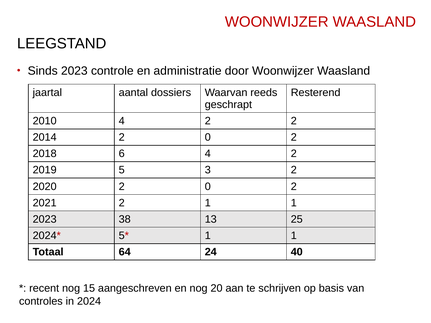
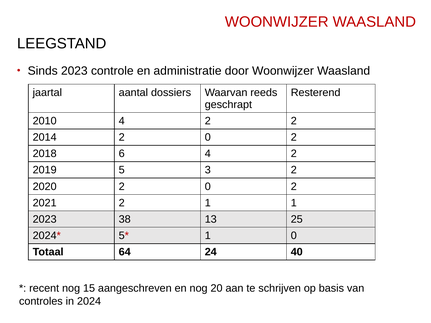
1: 1 -> 0 (294, 236)
